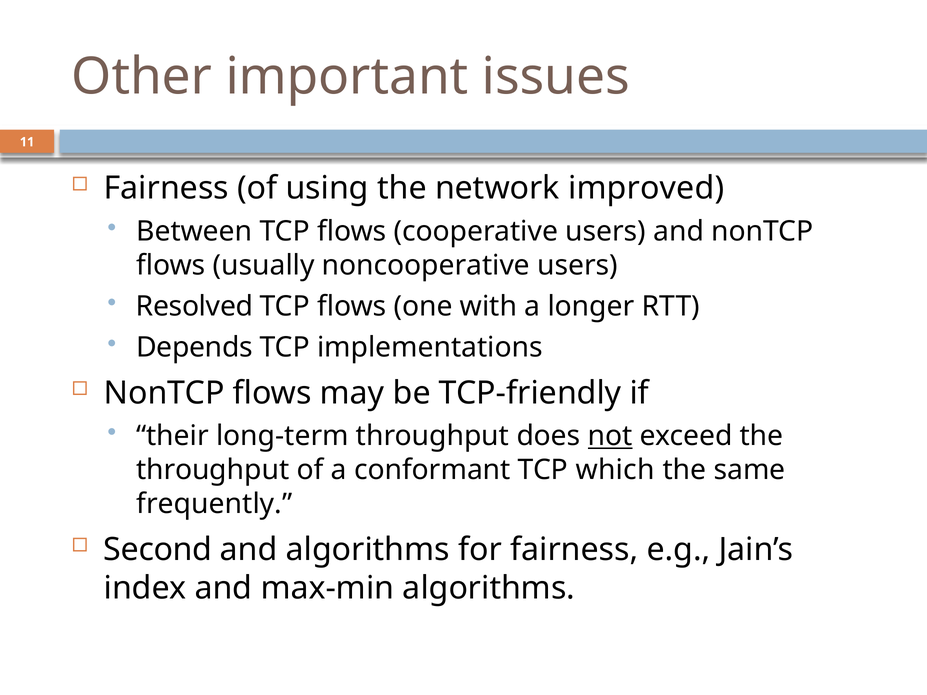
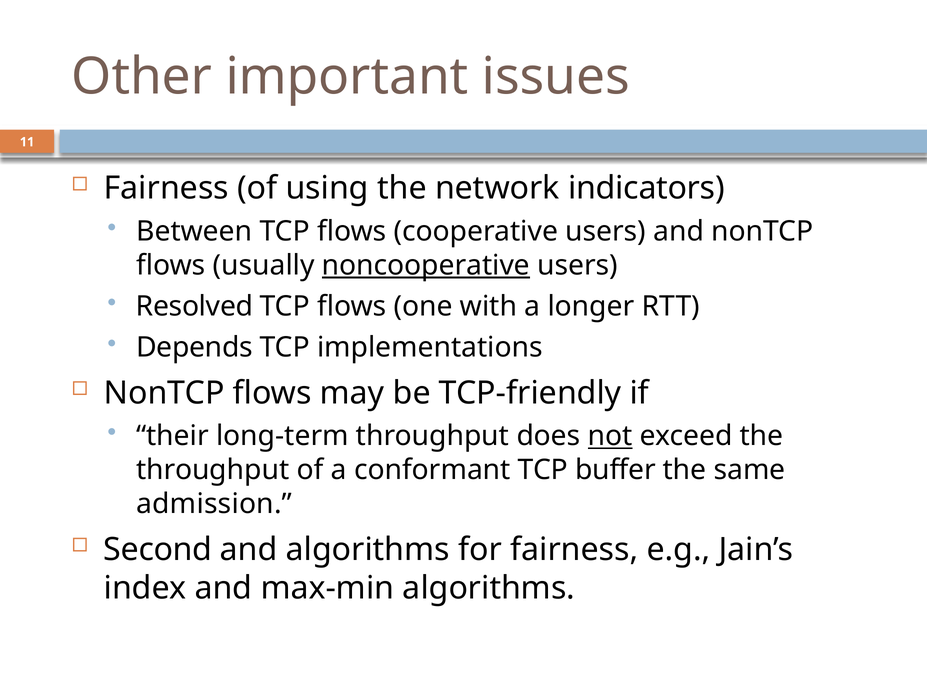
improved: improved -> indicators (646, 188)
noncooperative underline: none -> present (426, 266)
which: which -> buffer (615, 470)
frequently: frequently -> admission (214, 504)
